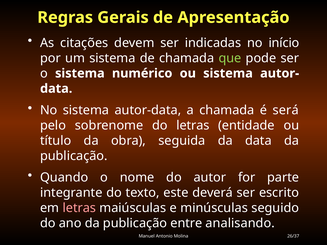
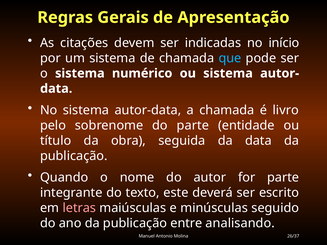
que colour: light green -> light blue (230, 58)
será: será -> livro (286, 110)
do letras: letras -> parte (193, 126)
